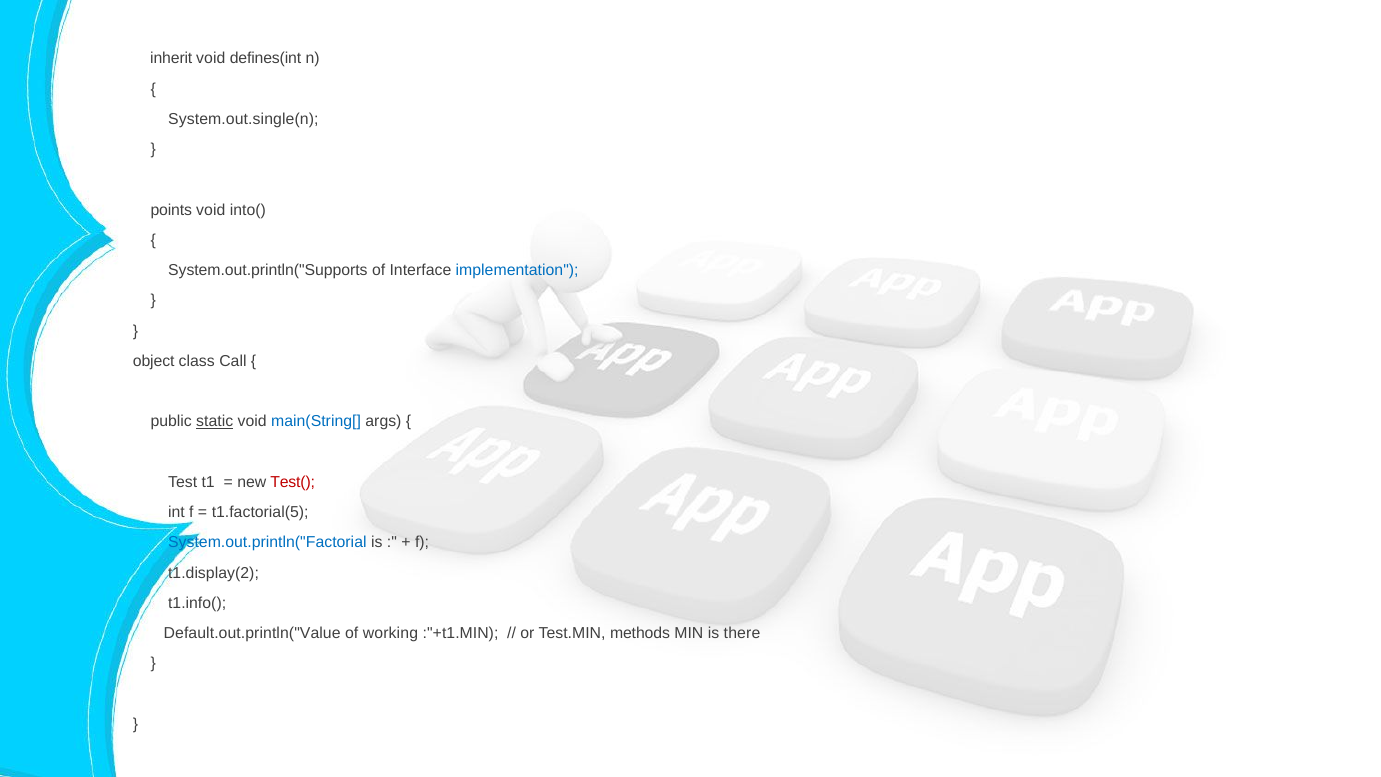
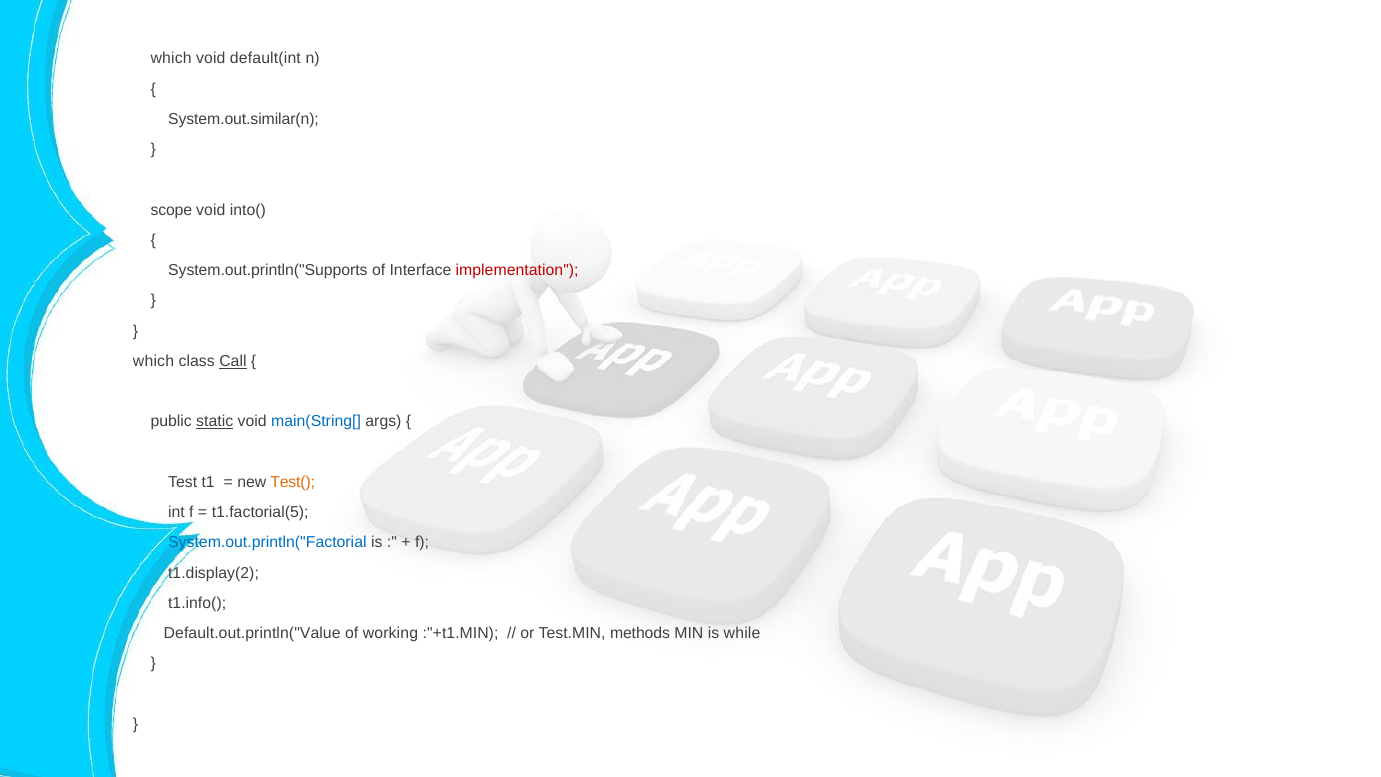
inherit: inherit -> which (171, 59)
defines(int: defines(int -> default(int (265, 59)
System.out.single(n: System.out.single(n -> System.out.similar(n (243, 119)
points: points -> scope (171, 210)
implementation colour: blue -> red (517, 270)
object: object -> which (154, 361)
Call underline: none -> present (233, 361)
Test( colour: red -> orange (293, 482)
there: there -> while (742, 633)
